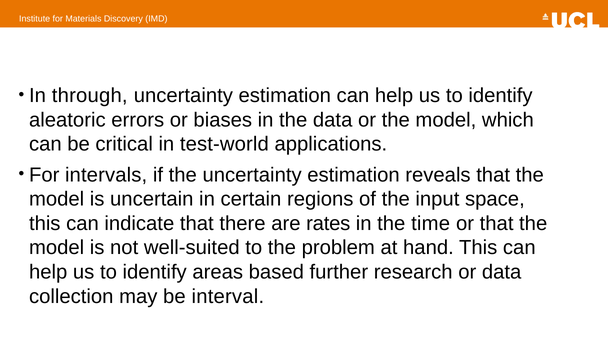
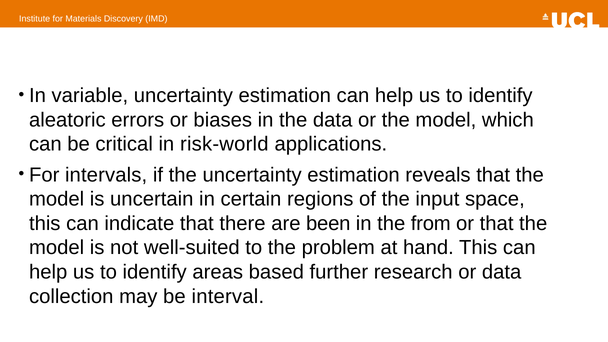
through: through -> variable (90, 95)
test-world: test-world -> risk-world (224, 144)
rates: rates -> been (328, 223)
time: time -> from (431, 223)
